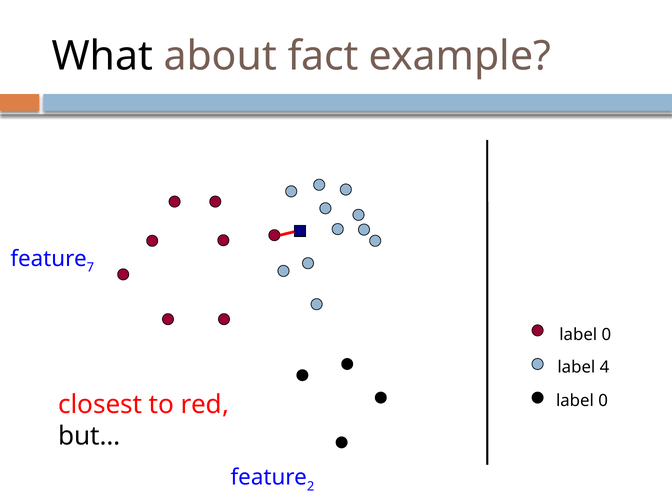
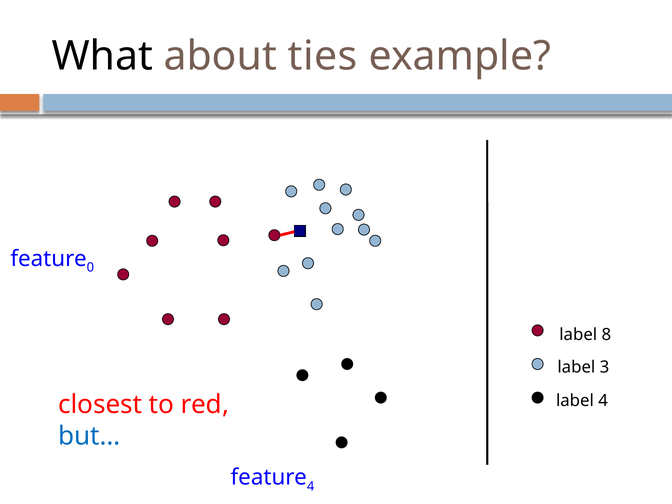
fact: fact -> ties (323, 56)
7: 7 -> 0 (90, 268)
0: 0 -> 8 (606, 335)
4: 4 -> 3 (604, 367)
0: 0 -> 4 (603, 401)
but… colour: black -> blue (89, 436)
2: 2 -> 4 (311, 486)
